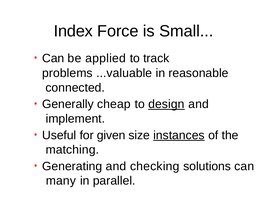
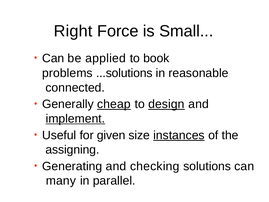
Index: Index -> Right (73, 31)
track: track -> book (156, 58)
...valuable: ...valuable -> ...solutions (124, 73)
cheap underline: none -> present (114, 104)
implement underline: none -> present (75, 119)
matching: matching -> assigning (72, 150)
